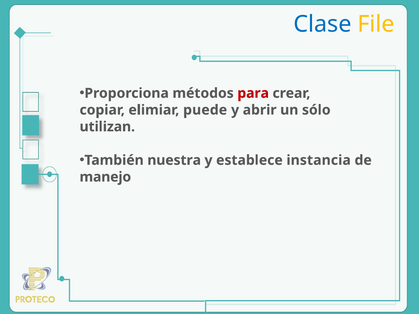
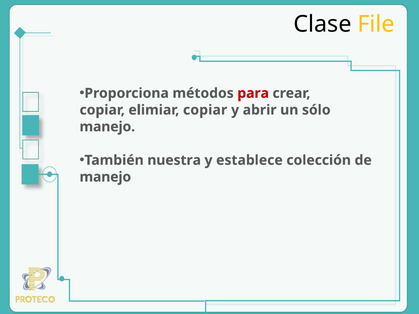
Clase colour: blue -> black (323, 24)
elimiar puede: puede -> copiar (205, 110)
utilizan: utilizan -> manejo (107, 127)
instancia: instancia -> colección (319, 160)
